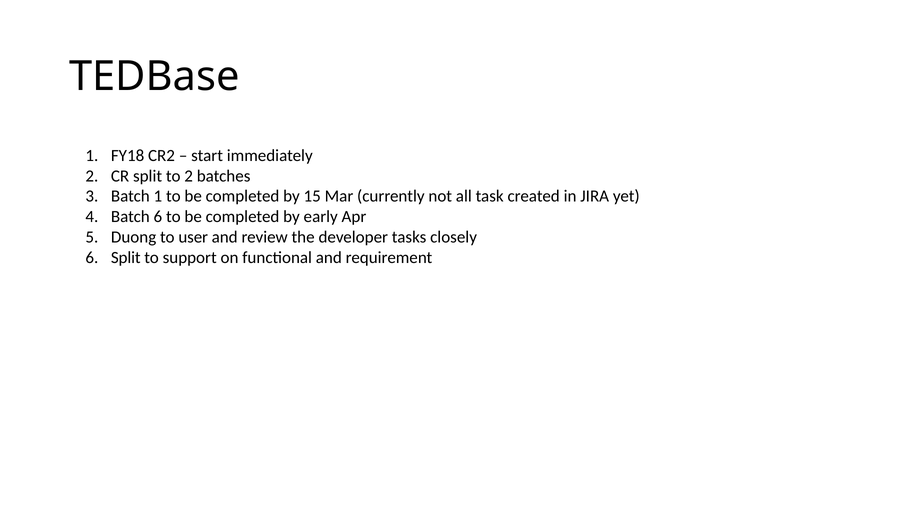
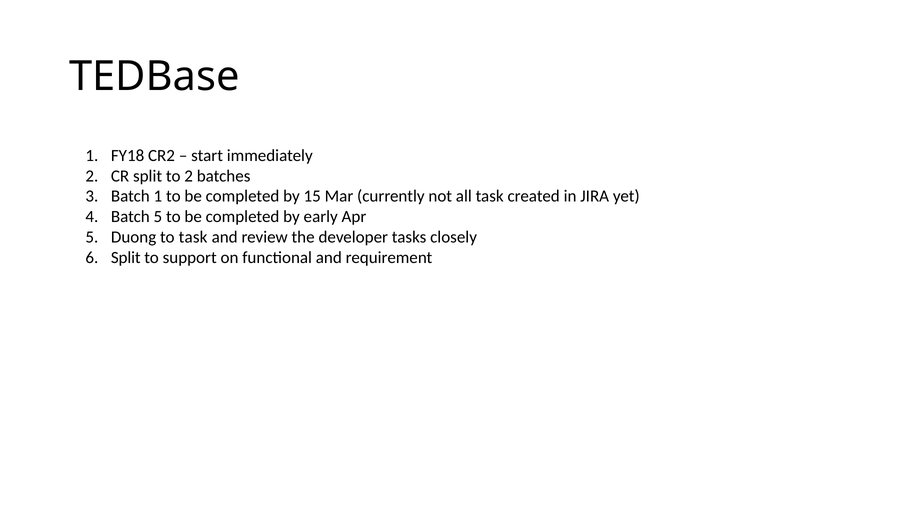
Batch 6: 6 -> 5 (158, 217)
to user: user -> task (193, 237)
